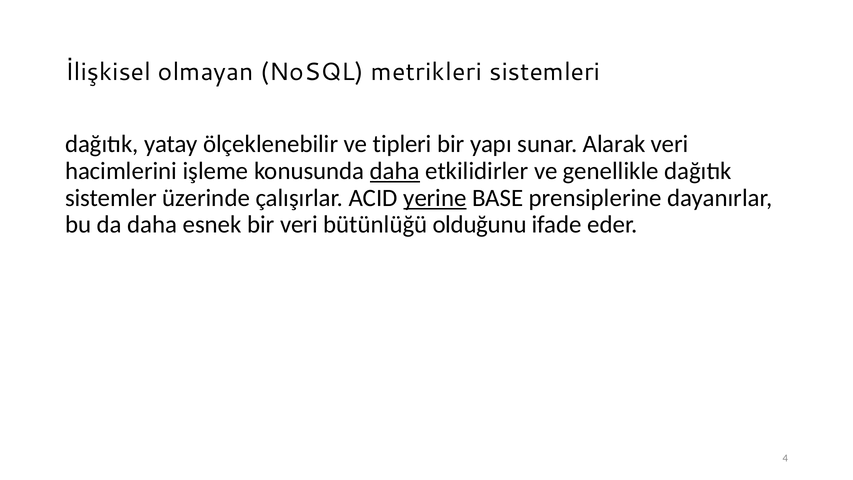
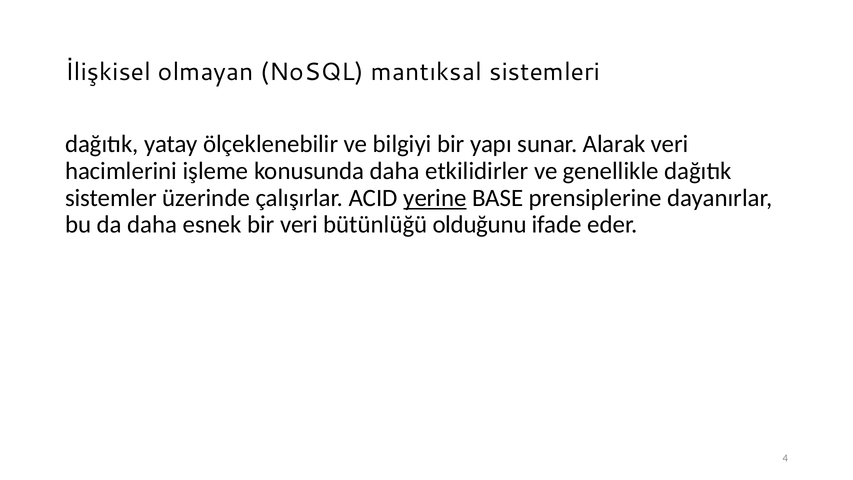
metrikleri: metrikleri -> mantıksal (426, 72)
tipleri: tipleri -> bilgiyi (402, 144)
daha underline: present -> none (395, 171)
